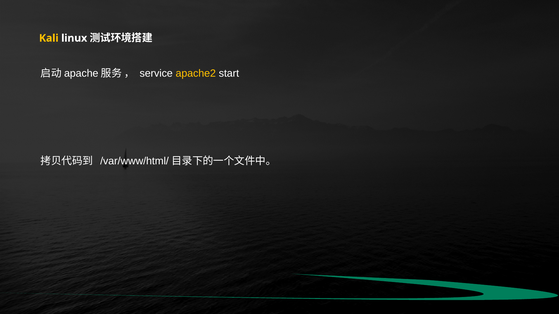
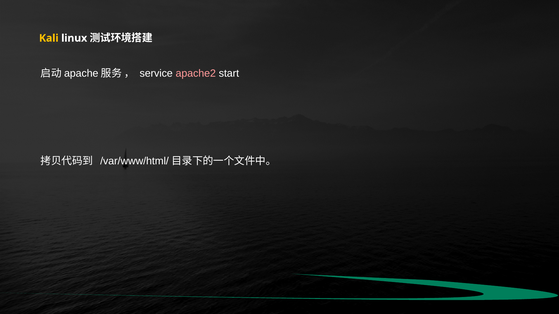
apache2 colour: yellow -> pink (196, 73)
